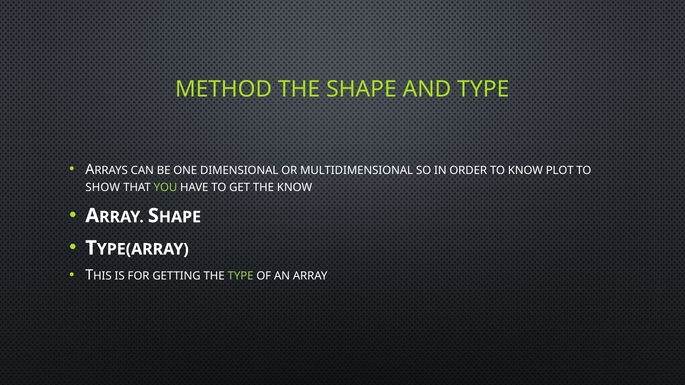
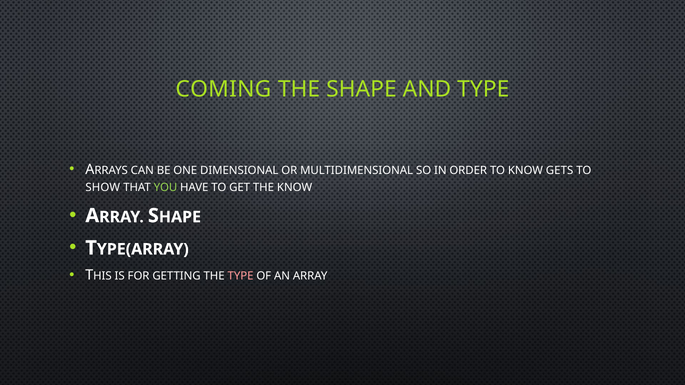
METHOD: METHOD -> COMING (223, 89)
PLOT: PLOT -> GETS (560, 170)
TYPE colour: light green -> pink (241, 276)
